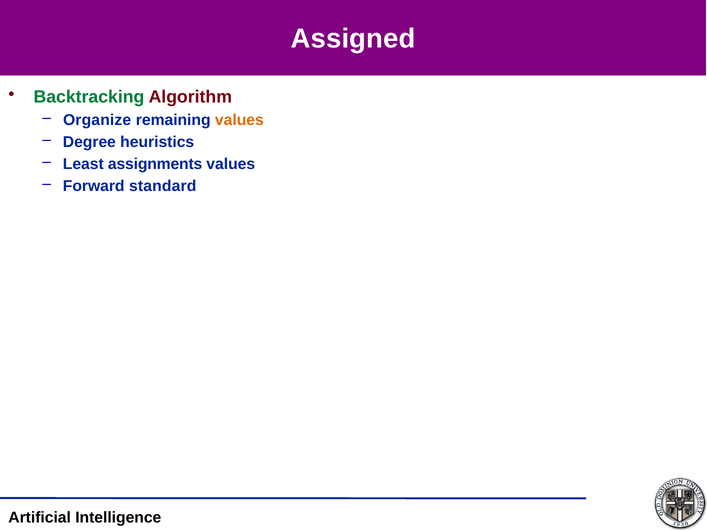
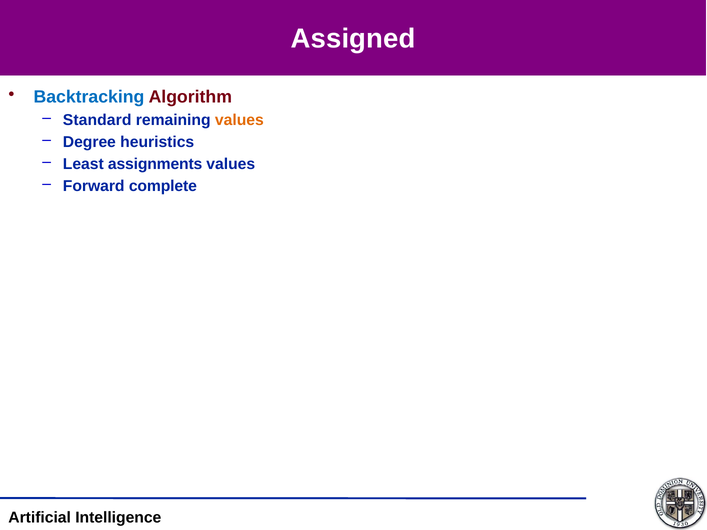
Backtracking colour: green -> blue (89, 97)
Organize: Organize -> Standard (97, 120)
standard: standard -> complete (163, 186)
